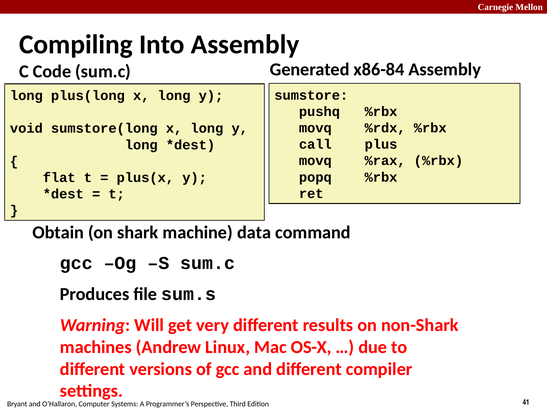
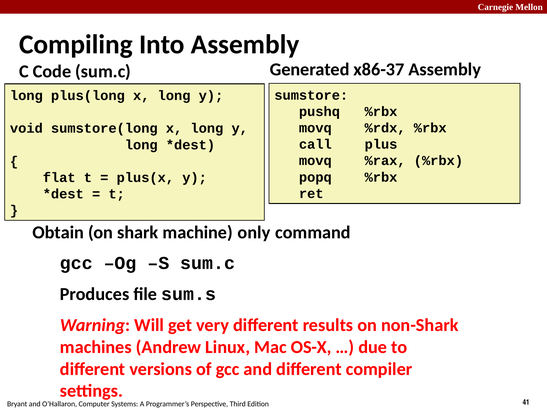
x86-84: x86-84 -> x86-37 (379, 70)
data: data -> only (254, 232)
